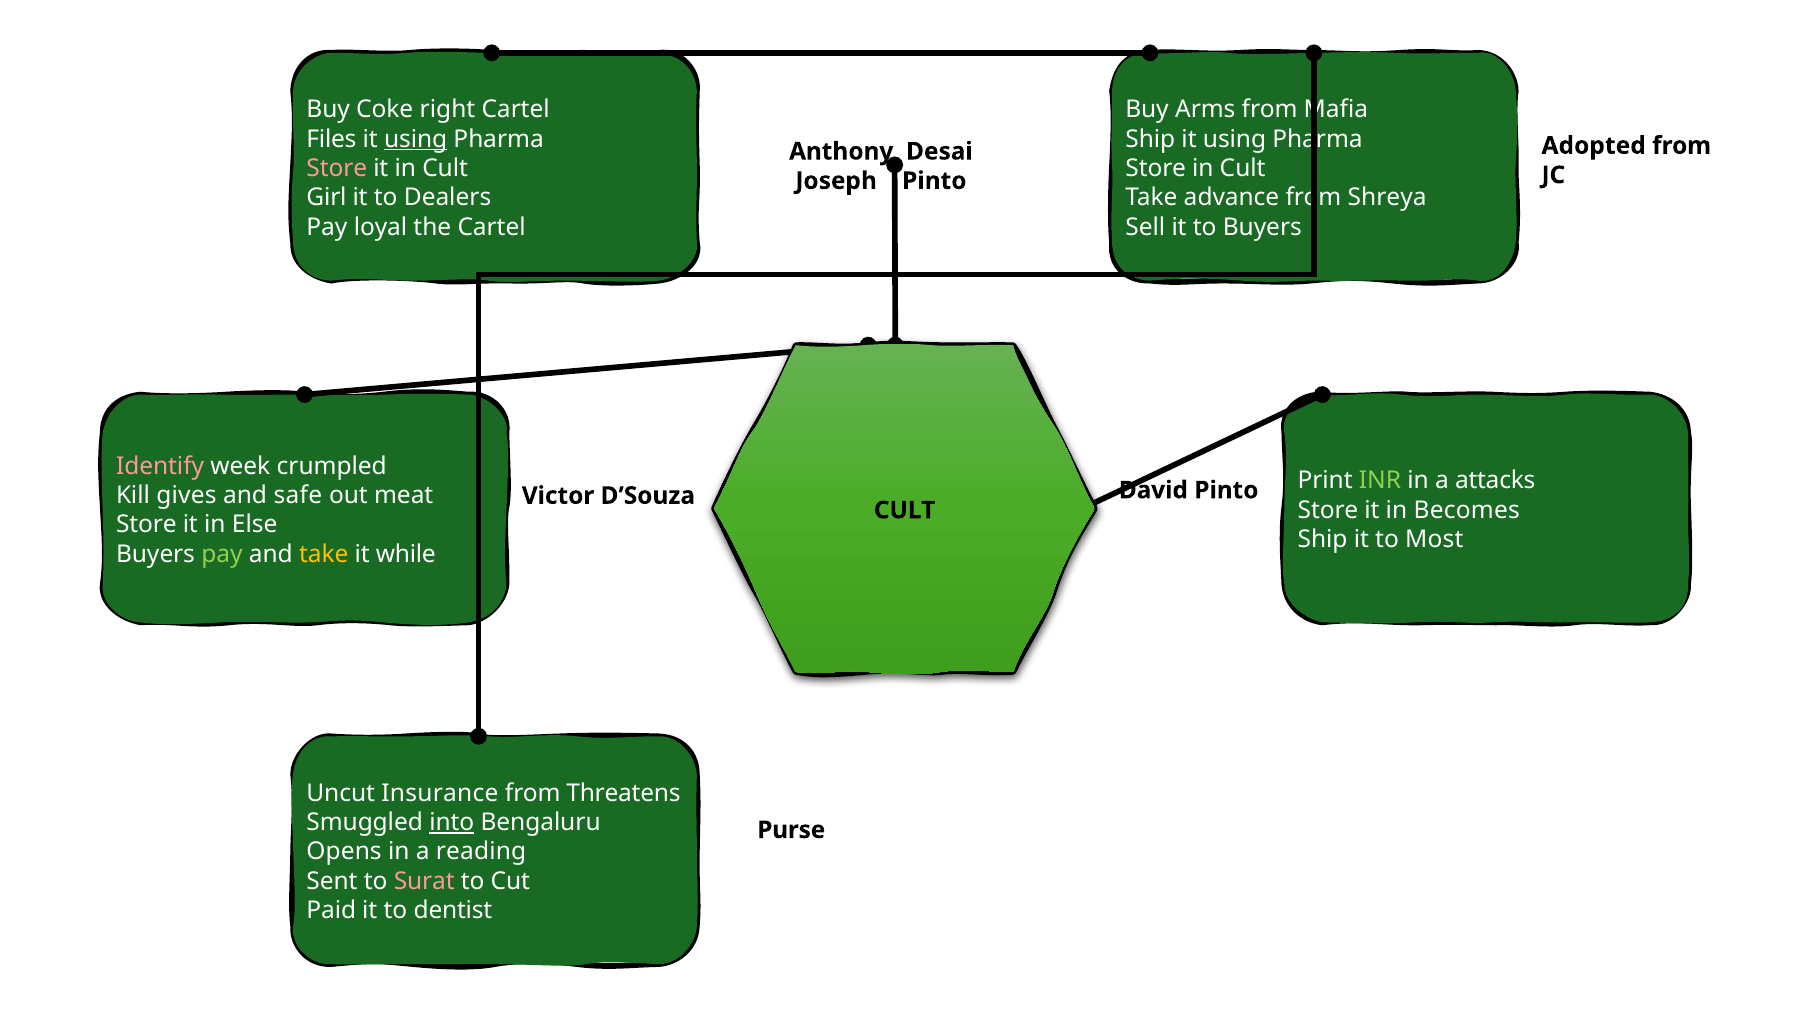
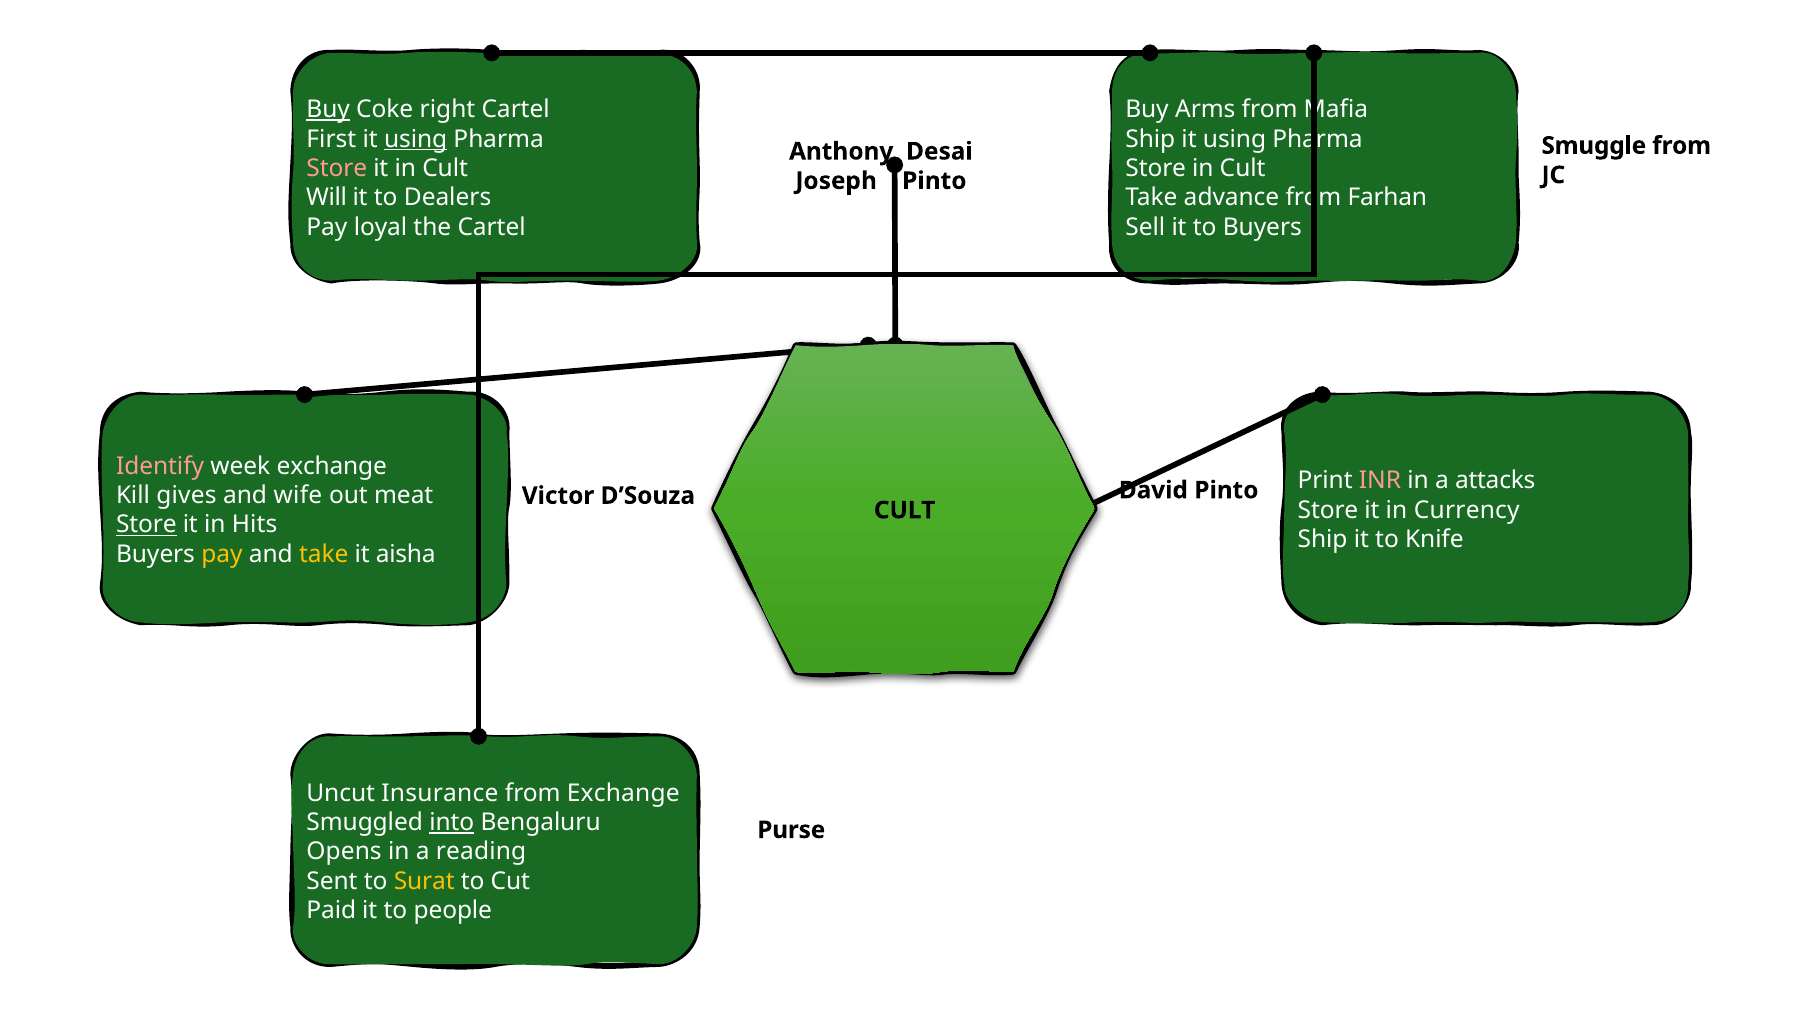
Buy underline: none -> present (328, 110)
Files: Files -> First (331, 139)
Adopted: Adopted -> Smuggle (1594, 146)
Girl: Girl -> Will (327, 198)
Shreya: Shreya -> Farhan (1387, 198)
week crumpled: crumpled -> exchange (332, 466)
INR colour: light green -> pink (1380, 481)
safe: safe -> wife (298, 496)
Becomes: Becomes -> Currency (1467, 510)
Store underline: none -> present (146, 525)
Else: Else -> Hits (255, 525)
Most: Most -> Knife (1434, 540)
pay colour: light green -> yellow (222, 555)
while: while -> aisha (406, 555)
from Threatens: Threatens -> Exchange (623, 794)
Surat colour: pink -> yellow (424, 882)
dentist: dentist -> people (453, 911)
